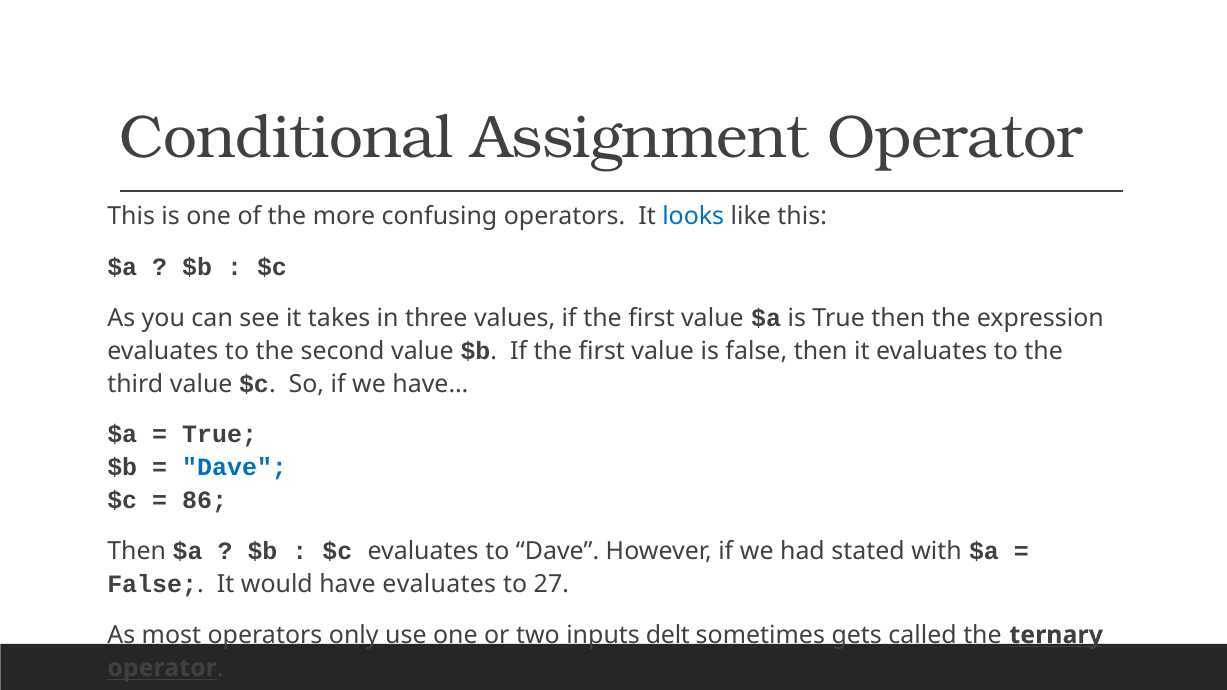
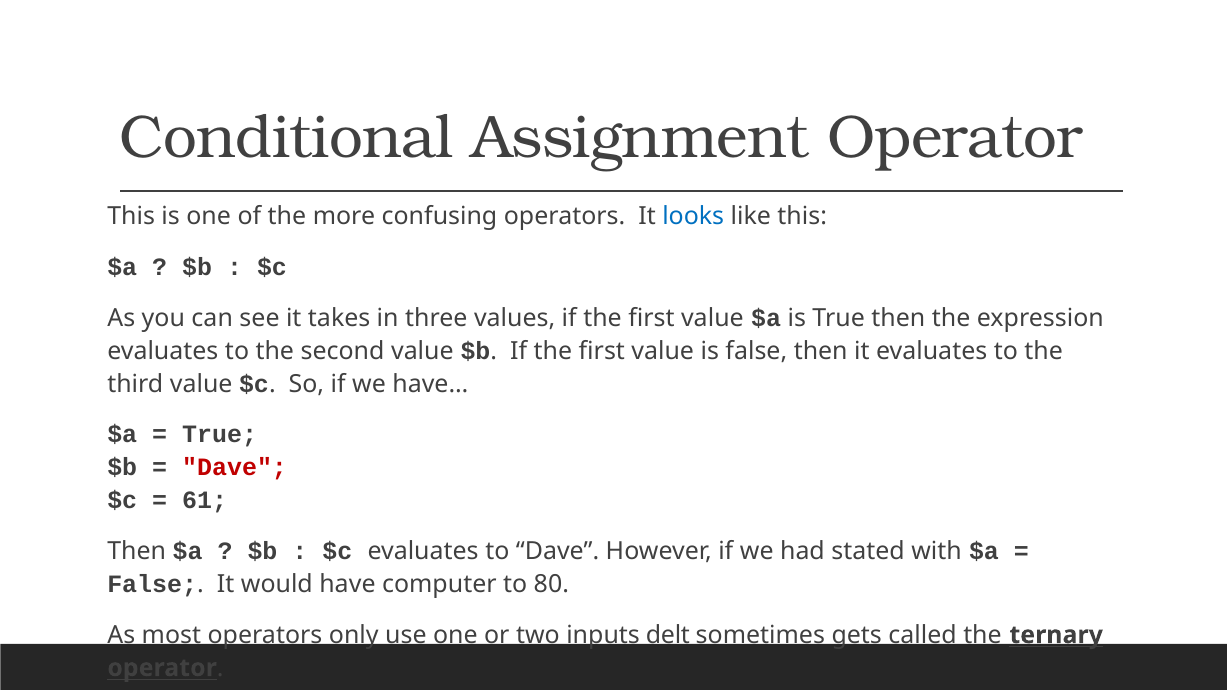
Dave colour: blue -> red (235, 468)
86: 86 -> 61 (205, 501)
have evaluates: evaluates -> computer (439, 584)
27: 27 -> 80 (551, 584)
